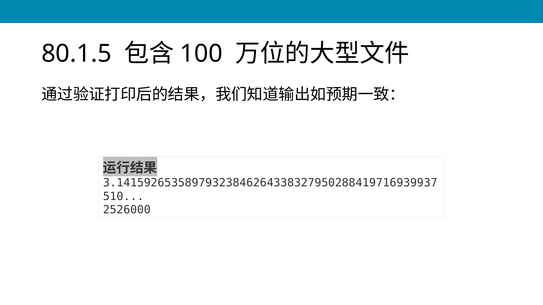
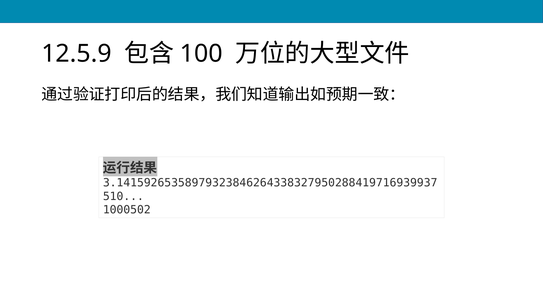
80.1.5: 80.1.5 -> 12.5.9 (77, 54)
2526000: 2526000 -> 1000502 (127, 210)
